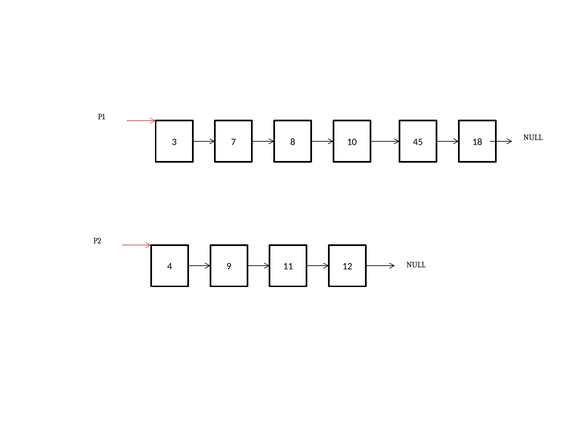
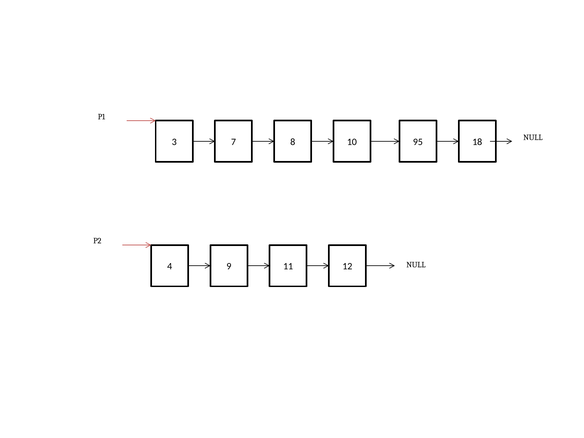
45: 45 -> 95 (418, 142)
